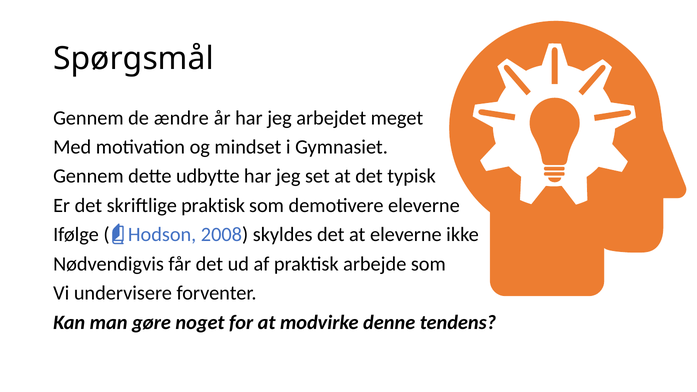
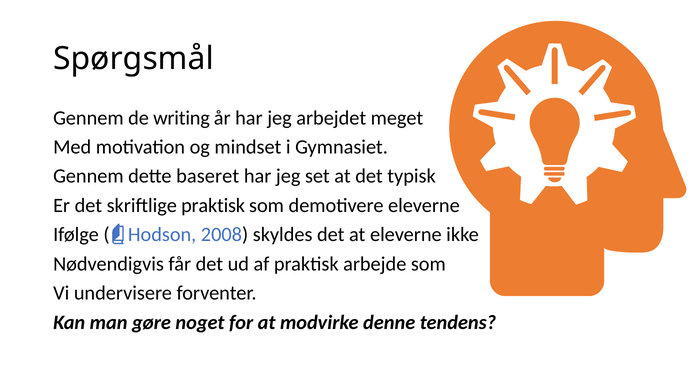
ændre: ændre -> writing (182, 118)
udbytte: udbytte -> baseret (208, 176)
